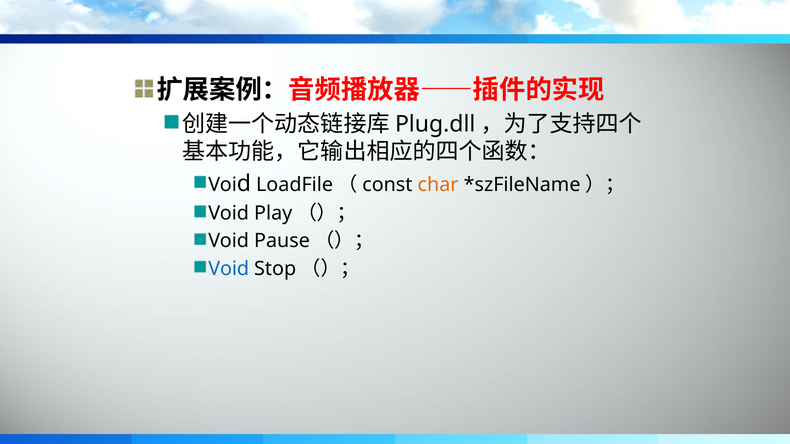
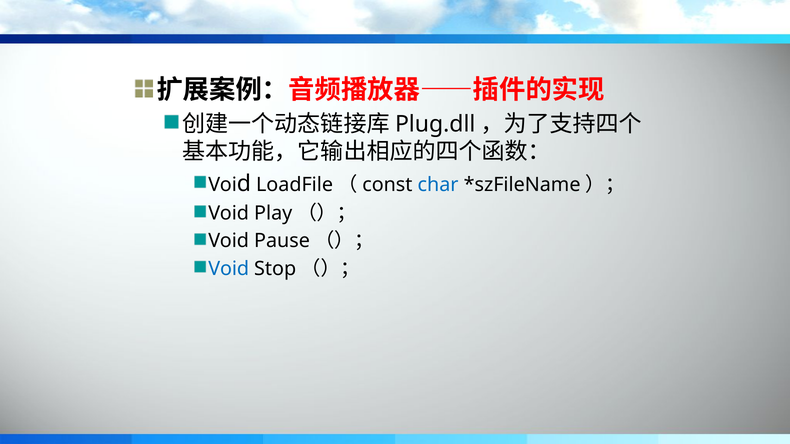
char colour: orange -> blue (438, 185)
